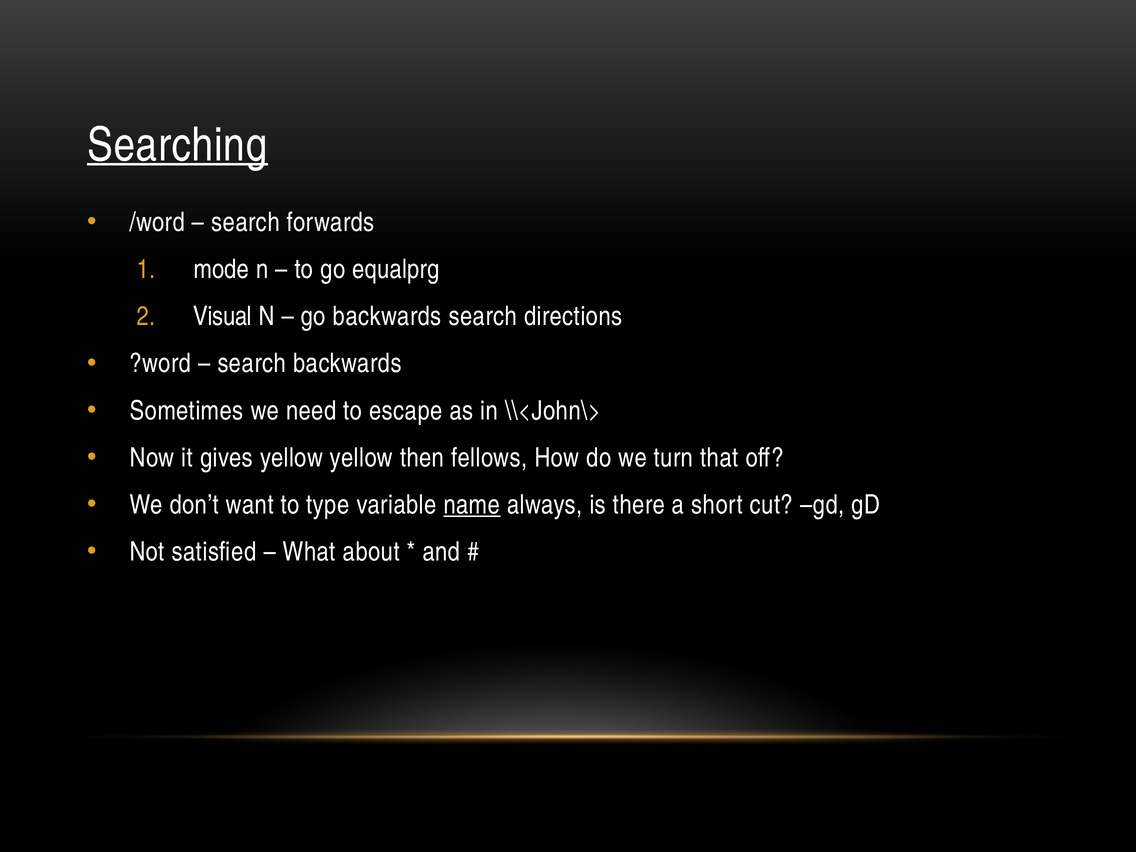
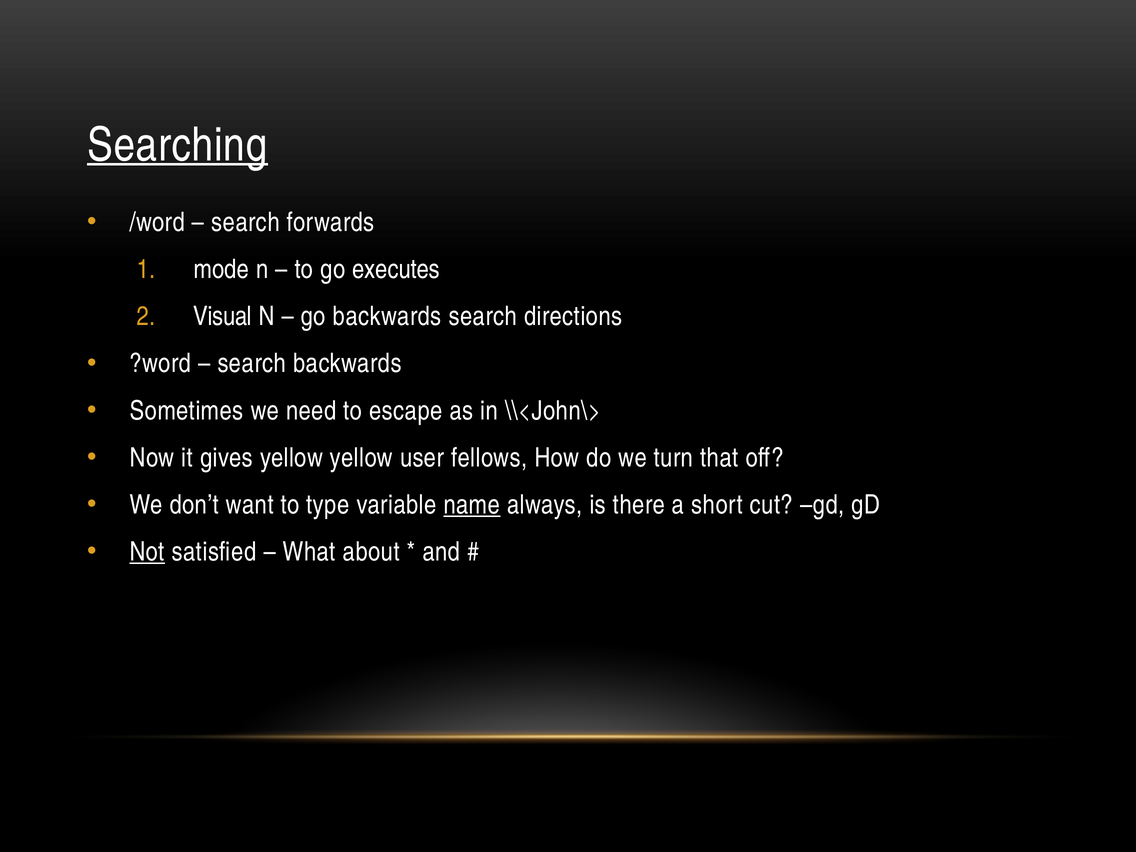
equalprg: equalprg -> executes (396, 270)
then: then -> user (422, 458)
Not underline: none -> present (147, 552)
